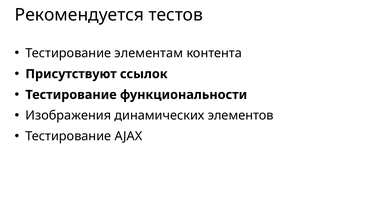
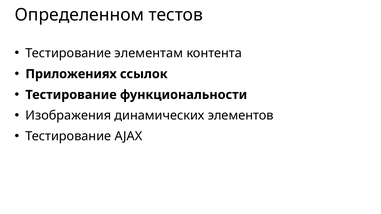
Рекомендуется: Рекомендуется -> Определенном (79, 15)
Присутствуют: Присутствуют -> Приложениях (71, 74)
